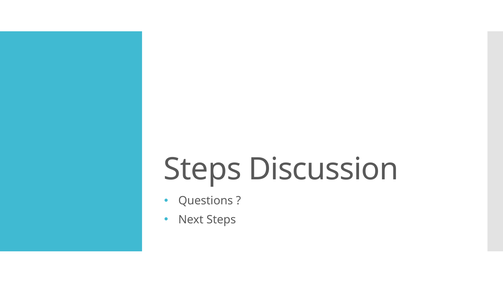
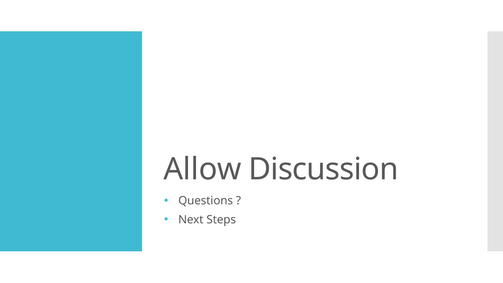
Steps: Steps -> Allow (202, 169)
